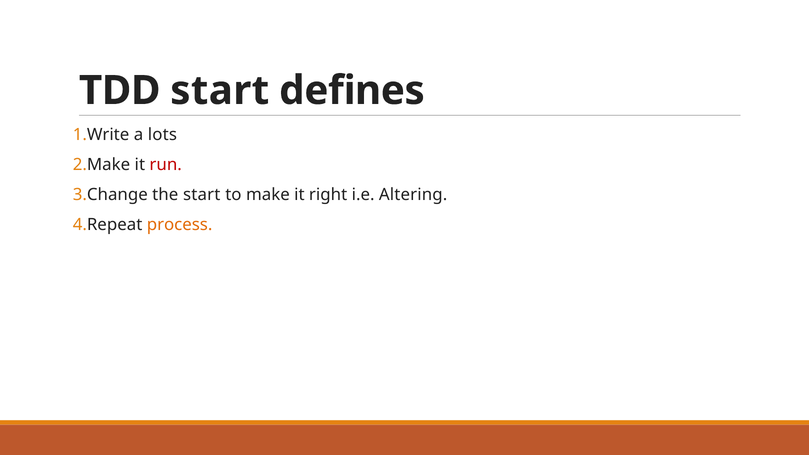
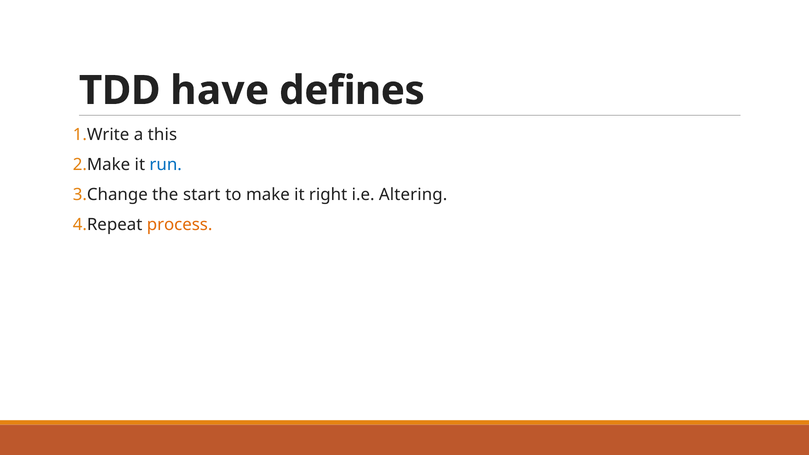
TDD start: start -> have (220, 91)
lots: lots -> this (162, 135)
run colour: red -> blue (166, 165)
